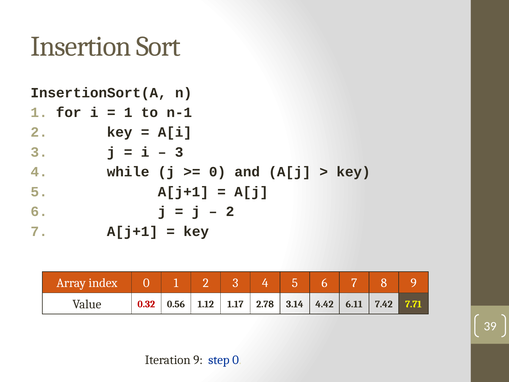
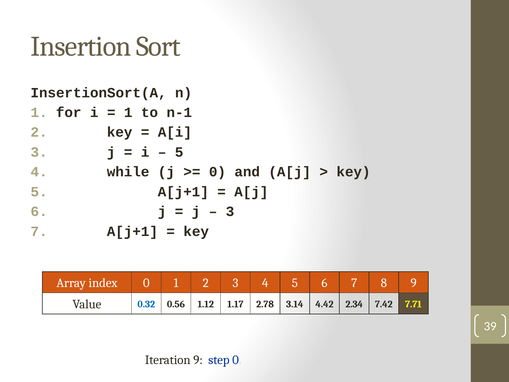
3: 3 -> 5 (179, 152)
2: 2 -> 3 (230, 211)
6.11: 6.11 -> 2.34 (354, 304)
0.32 colour: red -> blue (146, 304)
